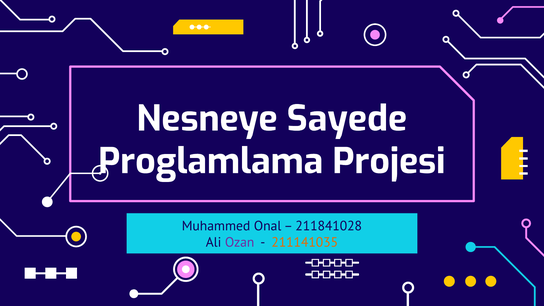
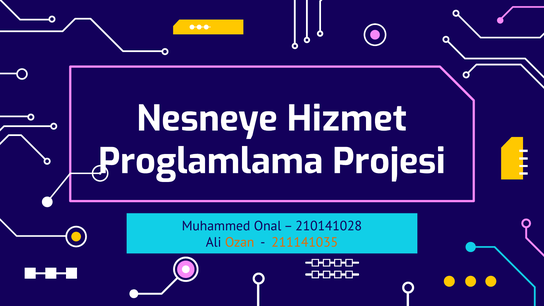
Sayede: Sayede -> Hizmet (347, 119)
211841028: 211841028 -> 210141028 (329, 226)
Ozan colour: purple -> orange (240, 242)
